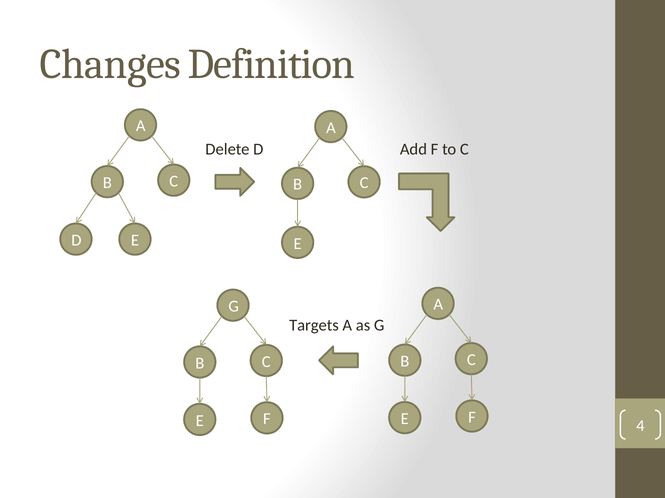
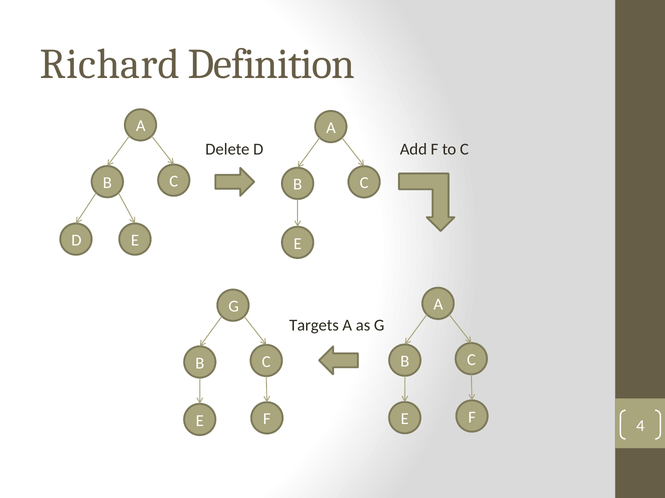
Changes: Changes -> Richard (110, 64)
